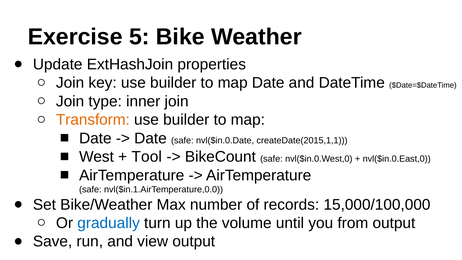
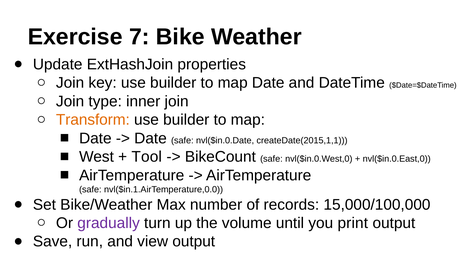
5: 5 -> 7 (139, 37)
gradually colour: blue -> purple (109, 223)
from: from -> print (353, 223)
